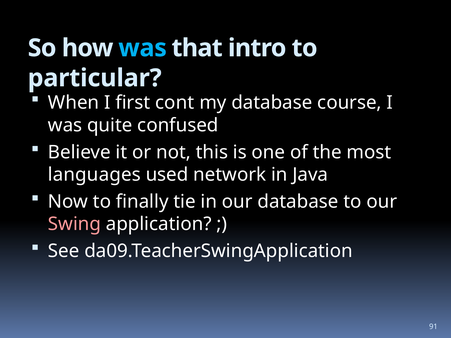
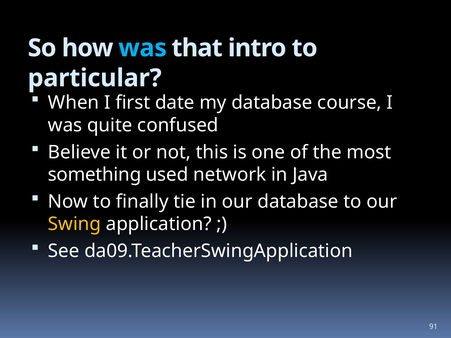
cont: cont -> date (175, 103)
languages: languages -> something (95, 175)
Swing colour: pink -> yellow (74, 224)
